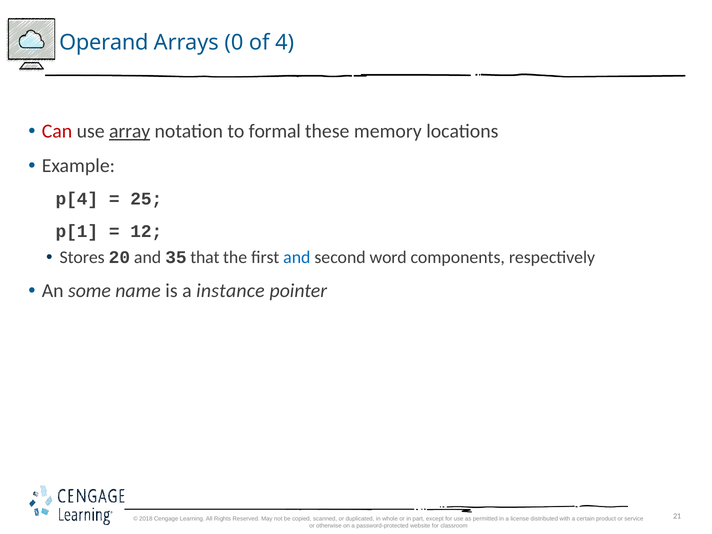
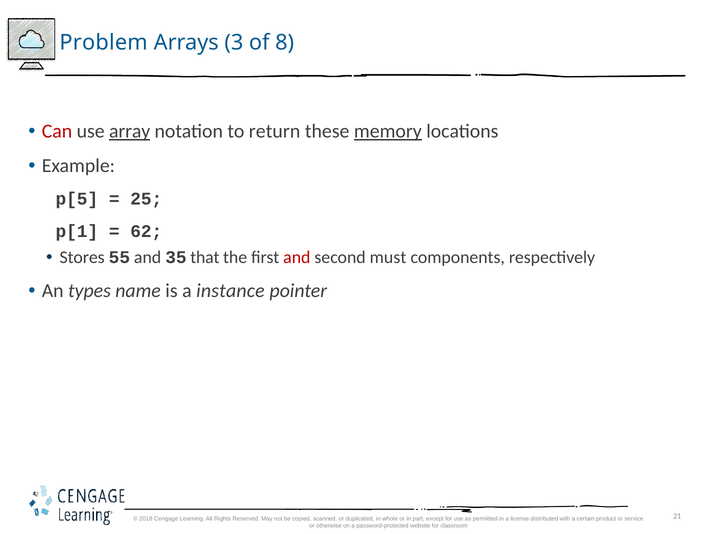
Operand: Operand -> Problem (104, 43)
0: 0 -> 3 (234, 43)
4: 4 -> 8 (285, 43)
formal: formal -> return (275, 131)
memory underline: none -> present (388, 131)
p[4: p[4 -> p[5 (77, 199)
12: 12 -> 62 (146, 231)
20: 20 -> 55 (119, 257)
and colour: blue -> red (297, 257)
word: word -> must (388, 257)
some: some -> types (89, 291)
